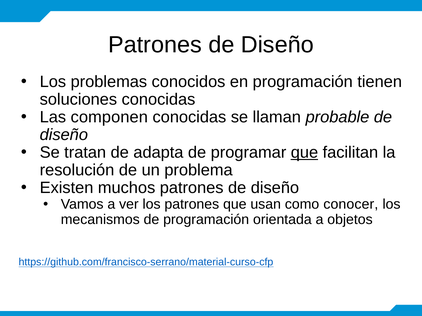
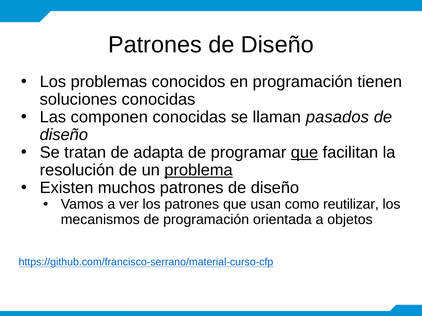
probable: probable -> pasados (337, 117)
problema underline: none -> present (199, 170)
conocer: conocer -> reutilizar (351, 205)
